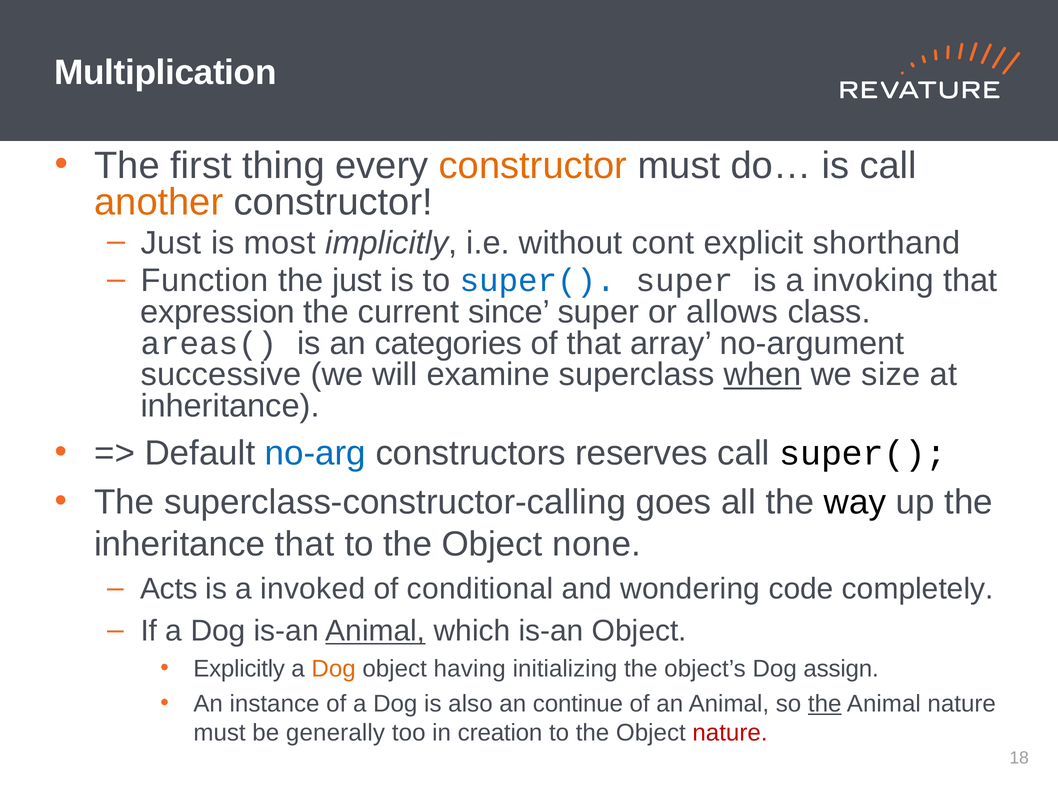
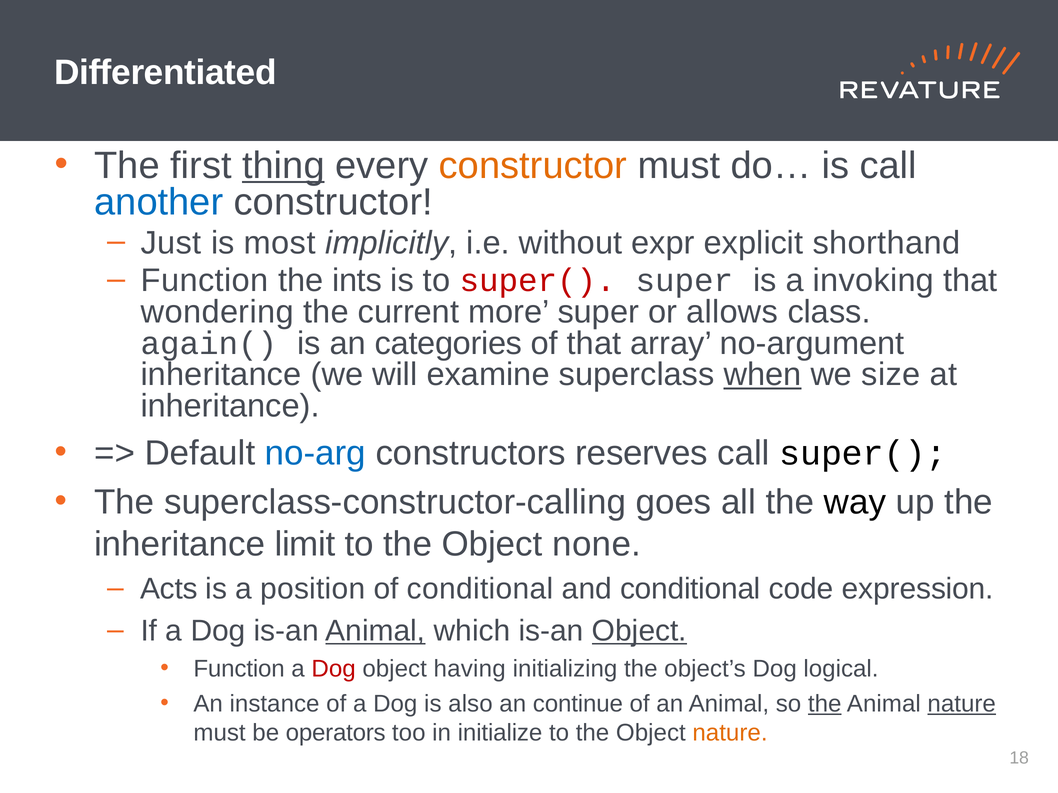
Multiplication: Multiplication -> Differentiated (165, 73)
thing underline: none -> present (283, 166)
another colour: orange -> blue (159, 202)
cont: cont -> expr (663, 243)
the just: just -> ints (357, 281)
super( colour: blue -> red (538, 281)
expression: expression -> wondering (217, 312)
since: since -> more (509, 312)
areas(: areas( -> again( (209, 344)
successive: successive -> inheritance (221, 375)
inheritance that: that -> limit (305, 545)
invoked: invoked -> position (313, 589)
and wondering: wondering -> conditional (690, 589)
completely: completely -> expression (918, 589)
Object underline: none -> present (639, 631)
Explicitly: Explicitly -> Function (239, 669)
Dog colour: orange -> red (334, 669)
assign: assign -> logical (841, 669)
nature underline: none -> present (962, 704)
generally: generally -> operators (336, 733)
creation: creation -> initialize (500, 733)
nature colour: red -> orange (730, 733)
